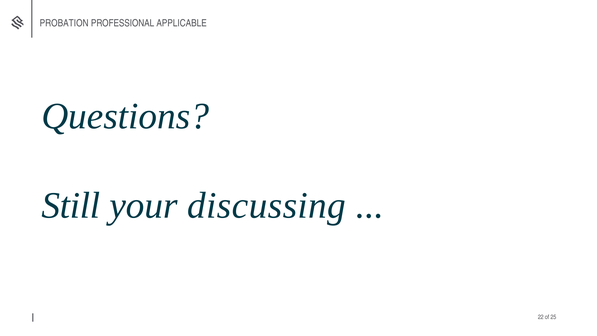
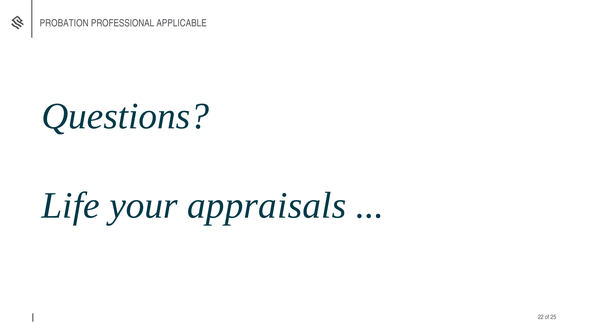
Still: Still -> Life (71, 206)
discussing: discussing -> appraisals (267, 206)
